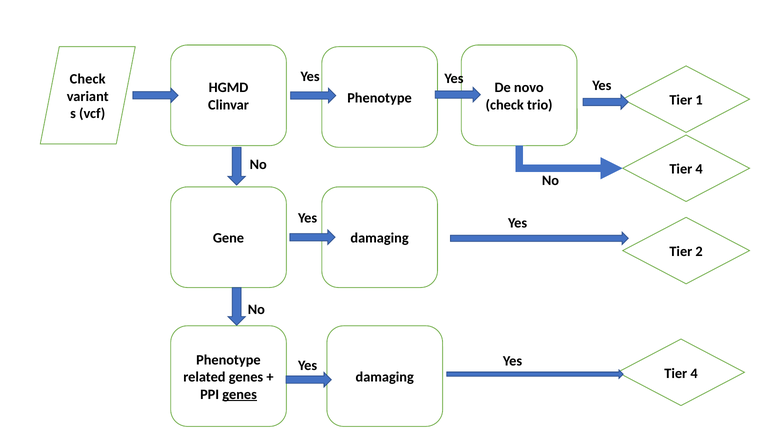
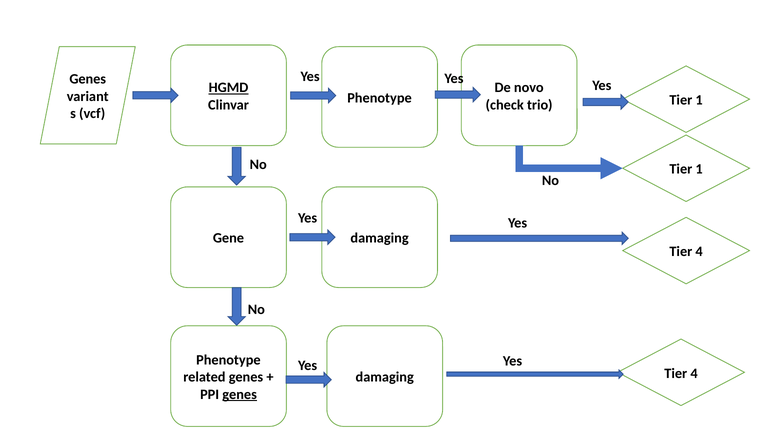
Check: Check -> Genes (88, 79)
HGMD underline: none -> present (229, 88)
4: 4 -> 1 (699, 169)
2: 2 -> 4 (699, 251)
